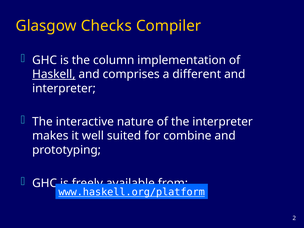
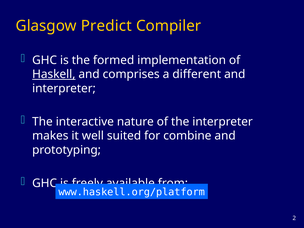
Checks: Checks -> Predict (106, 26)
column: column -> formed (114, 60)
www.haskell.org/platform underline: present -> none (132, 192)
